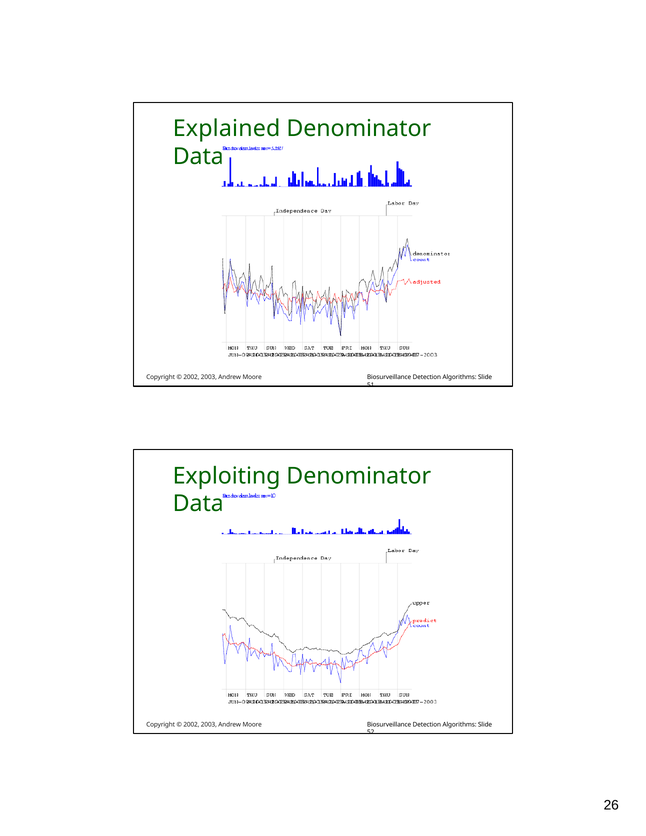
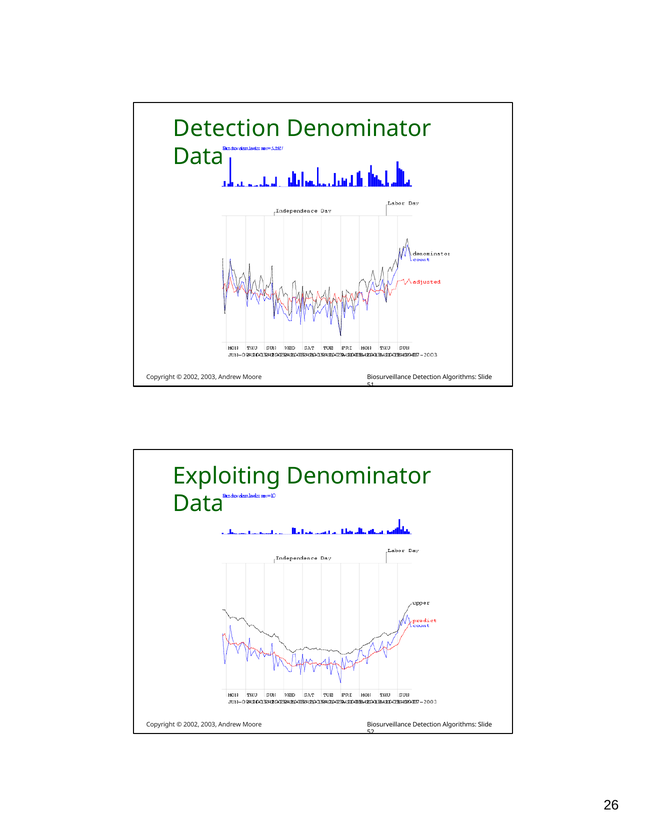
Explained: Explained -> Detection (227, 129)
